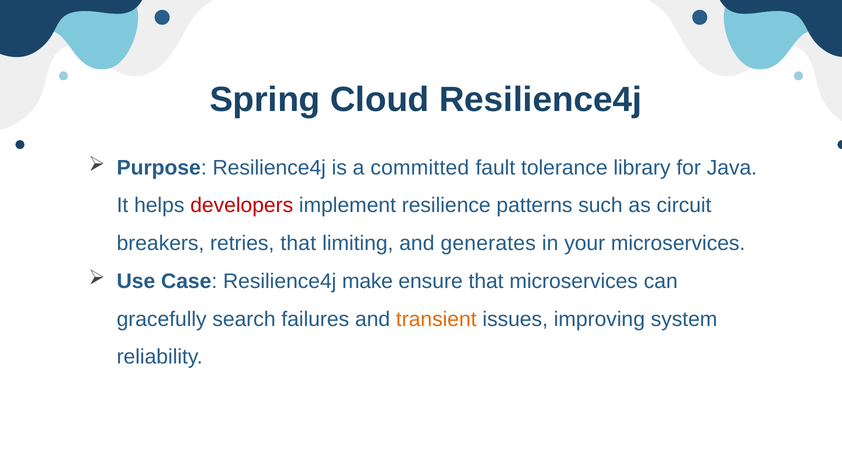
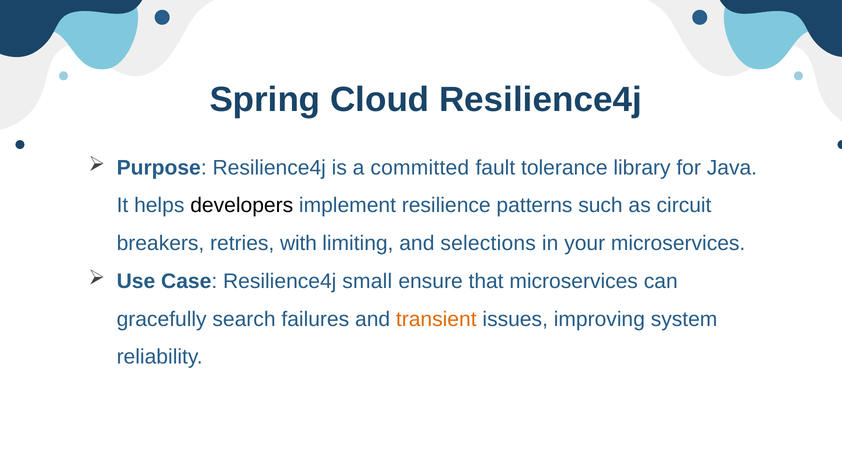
developers colour: red -> black (242, 206)
retries that: that -> with (298, 244)
generates: generates -> selections (488, 244)
make: make -> small (367, 282)
